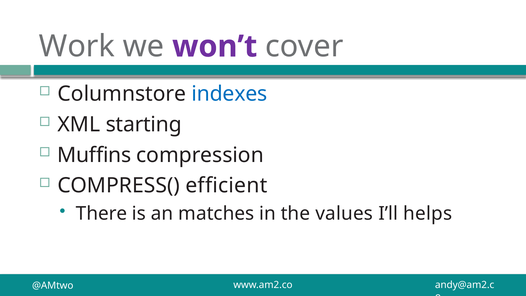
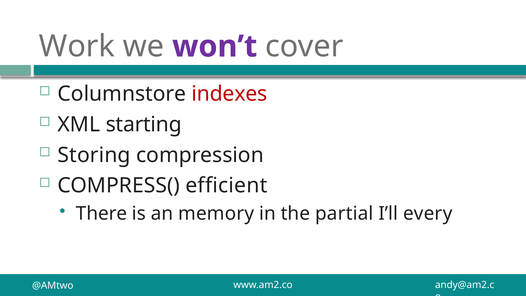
indexes colour: blue -> red (229, 94)
Muffins: Muffins -> Storing (94, 155)
matches: matches -> memory (216, 213)
values: values -> partial (344, 213)
helps: helps -> every (428, 213)
